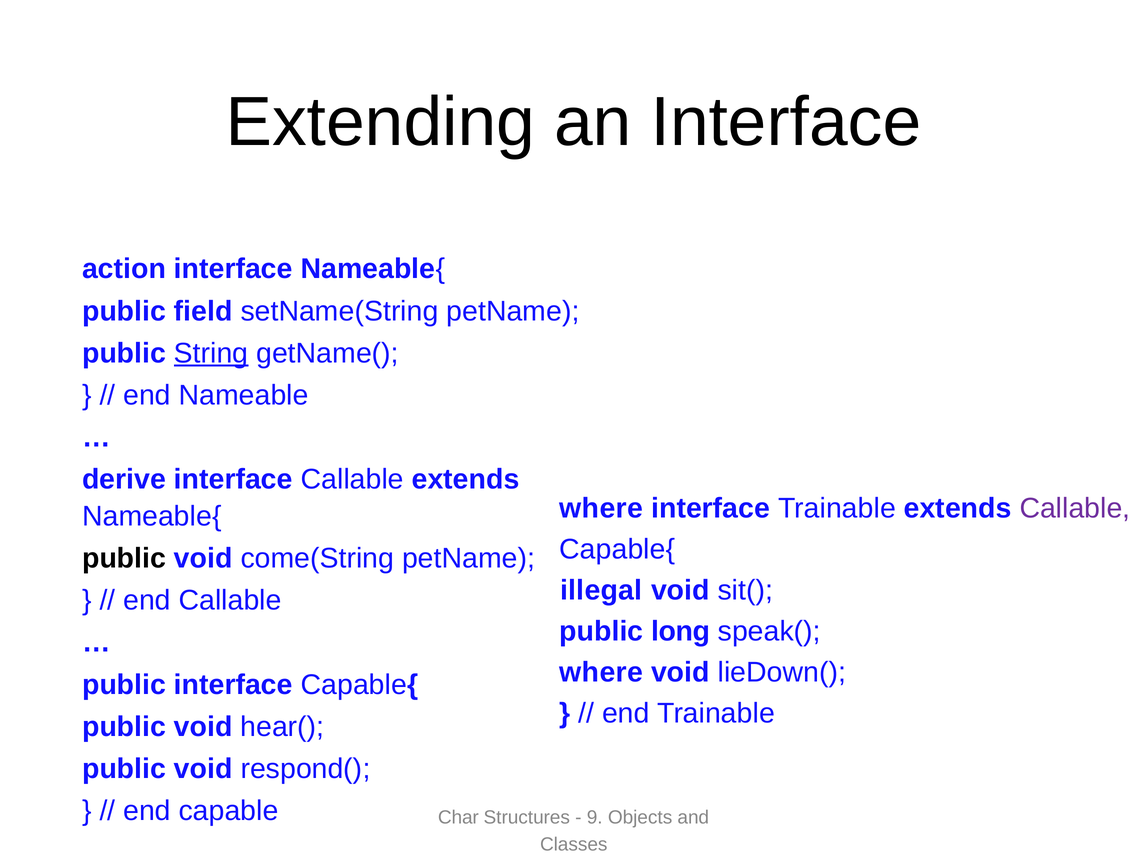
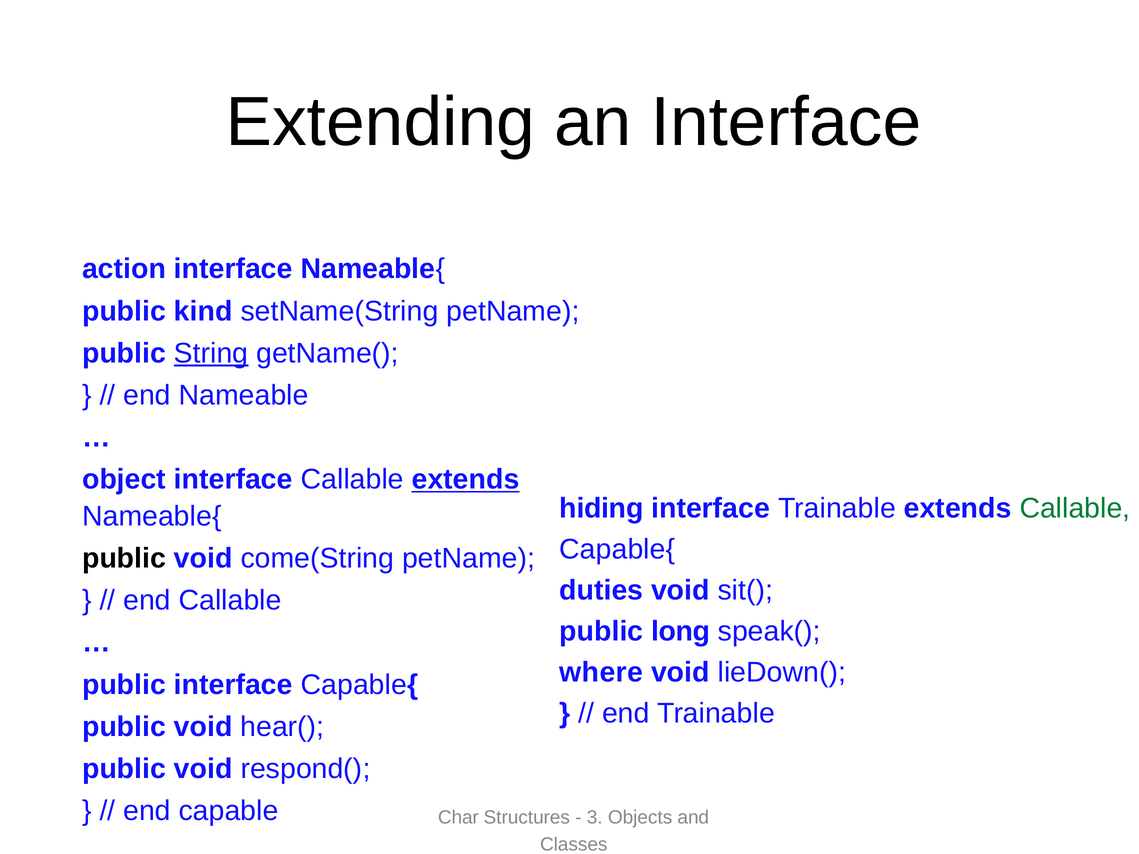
field: field -> kind (203, 311)
derive: derive -> object (124, 480)
extends underline: none -> present (466, 480)
where: where -> hiding (601, 509)
Callable colour: purple -> green (1075, 509)
illegal: illegal -> duties (601, 591)
9: 9 -> 3 (595, 818)
